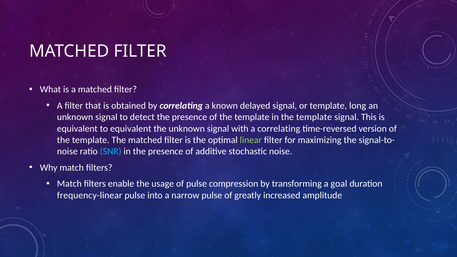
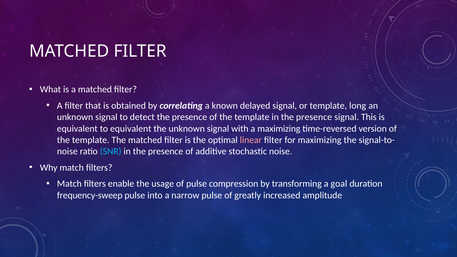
template in the template: template -> presence (314, 117)
a correlating: correlating -> maximizing (279, 129)
linear colour: light green -> pink (251, 140)
frequency-linear: frequency-linear -> frequency-sweep (90, 195)
